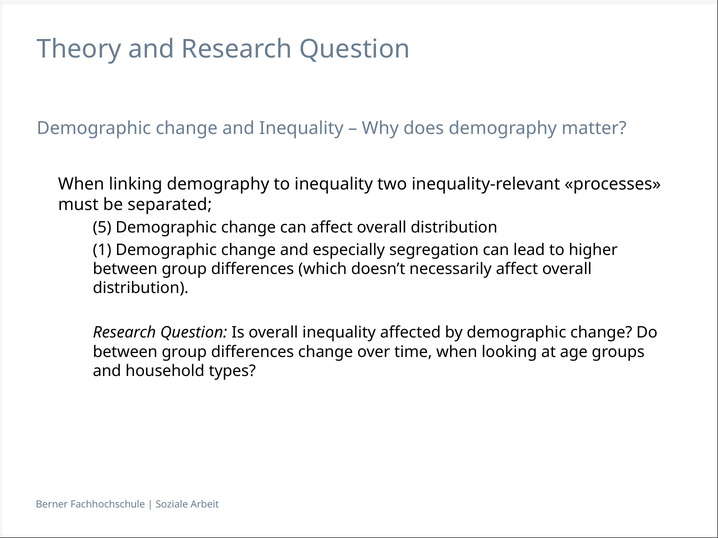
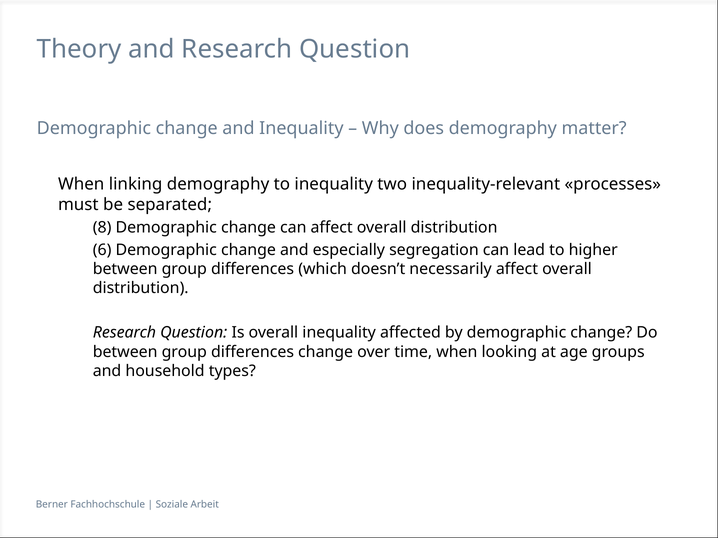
5: 5 -> 8 (102, 228)
1: 1 -> 6 (102, 250)
